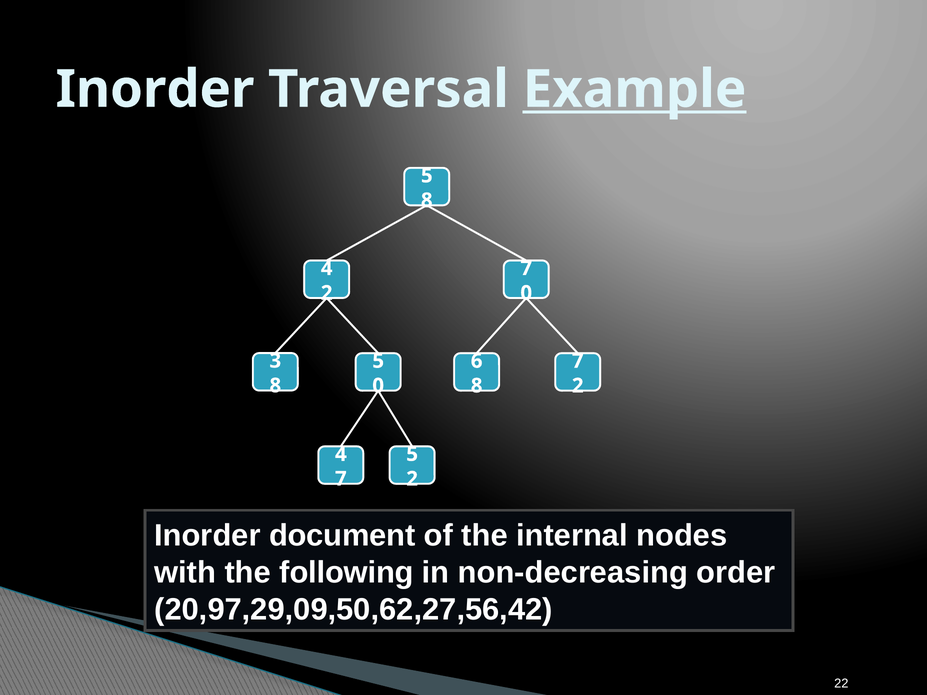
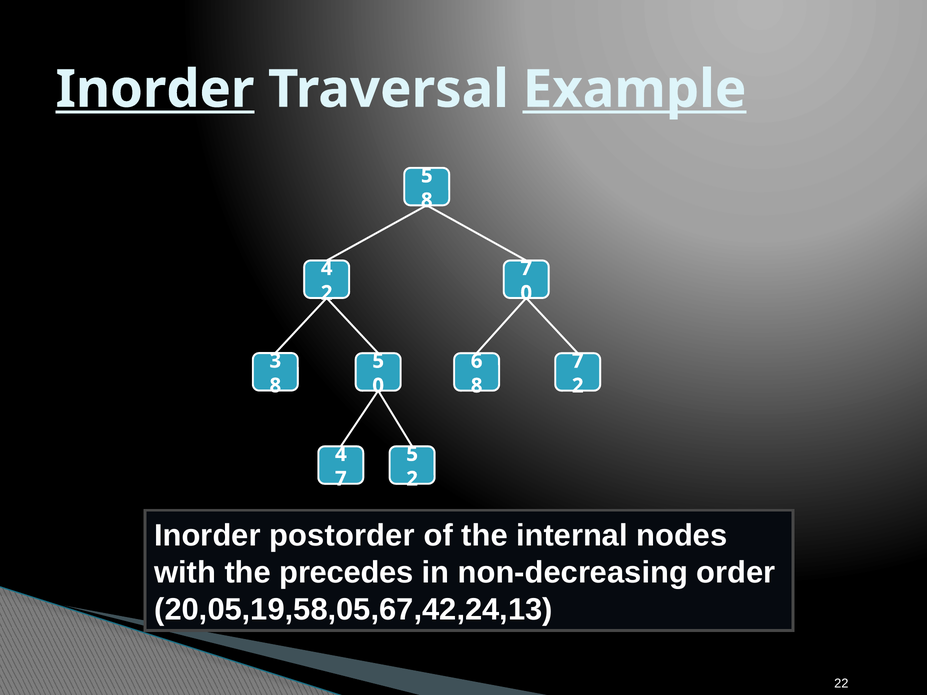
Inorder underline: none -> present (155, 89)
document: document -> postorder (342, 536)
following: following -> precedes (347, 573)
20,97,29,09,50,62,27,56,42: 20,97,29,09,50,62,27,56,42 -> 20,05,19,58,05,67,42,24,13 (354, 610)
